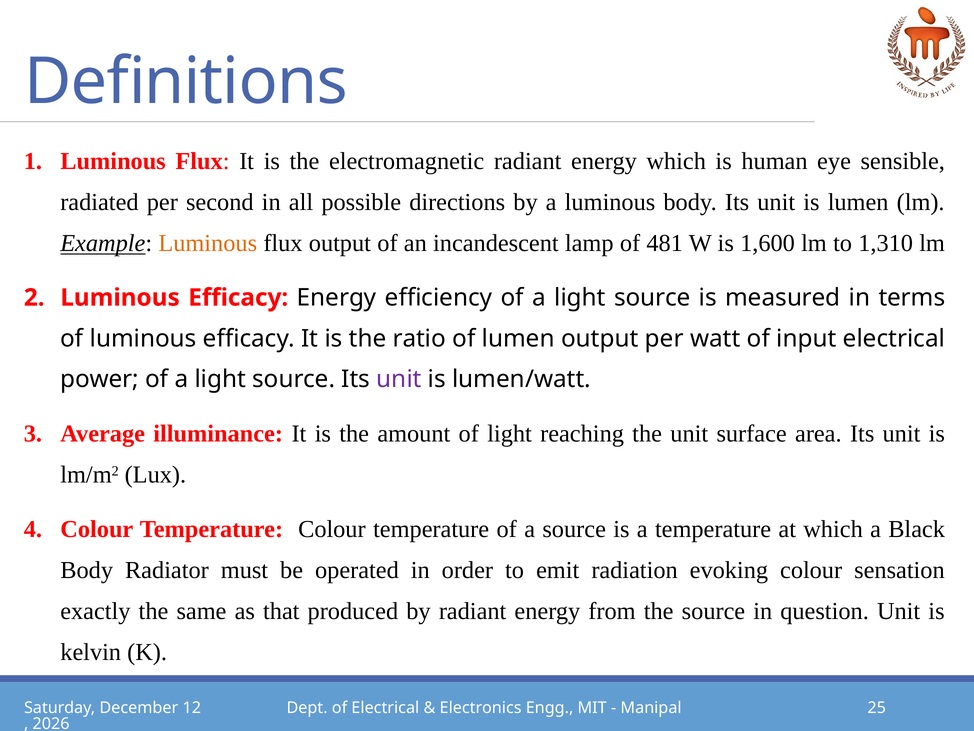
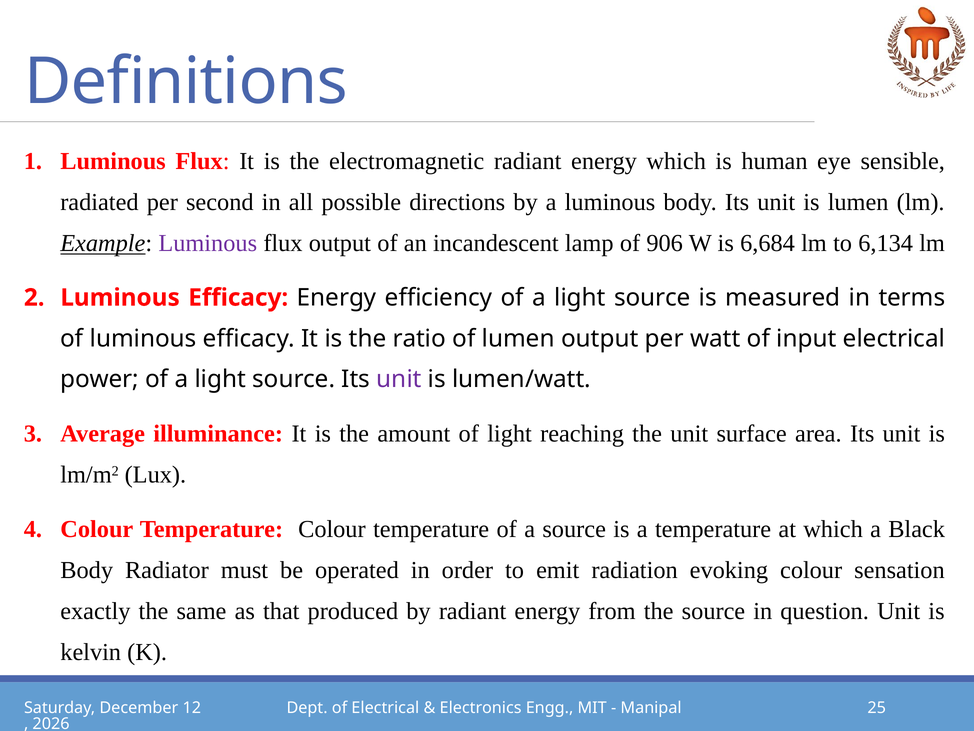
Luminous colour: orange -> purple (208, 243)
481: 481 -> 906 (665, 243)
1,600: 1,600 -> 6,684 (768, 243)
1,310: 1,310 -> 6,134 (886, 243)
